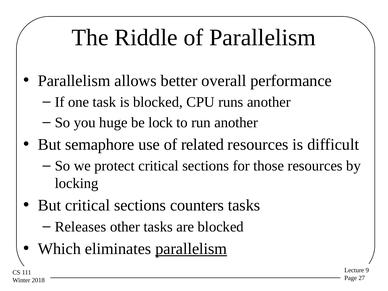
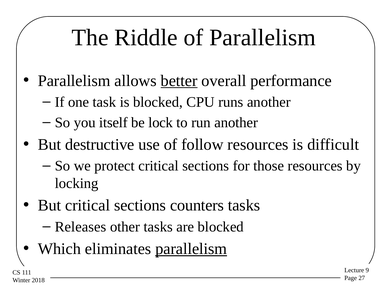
better underline: none -> present (179, 81)
huge: huge -> itself (113, 123)
semaphore: semaphore -> destructive (100, 145)
related: related -> follow (202, 145)
